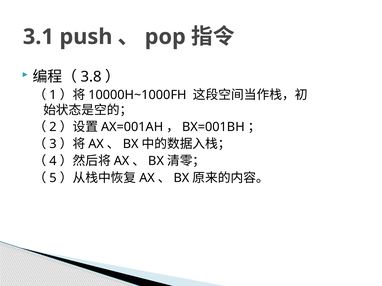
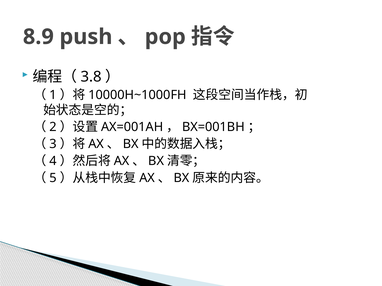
3.1: 3.1 -> 8.9 (38, 37)
